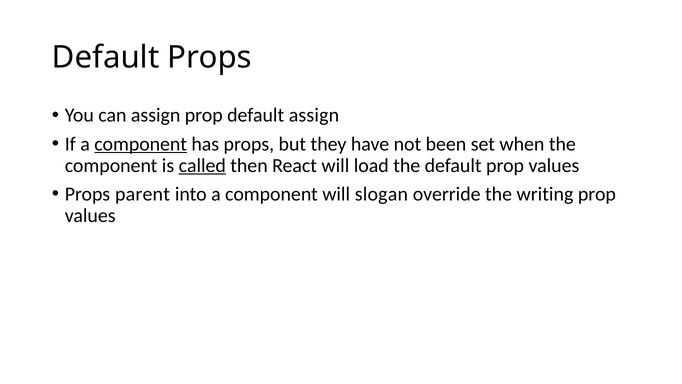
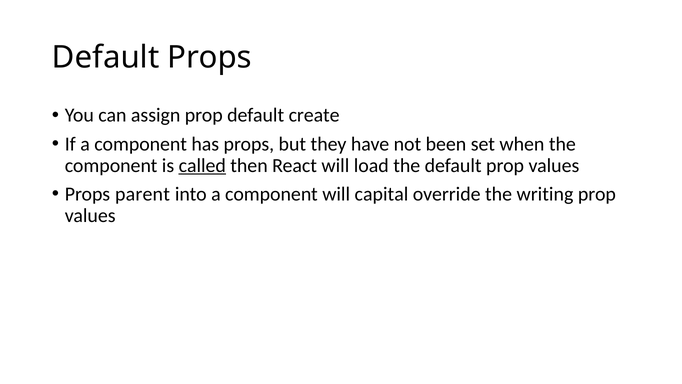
default assign: assign -> create (314, 115)
component underline: present -> none (141, 144)
slogan: slogan -> capital (381, 194)
